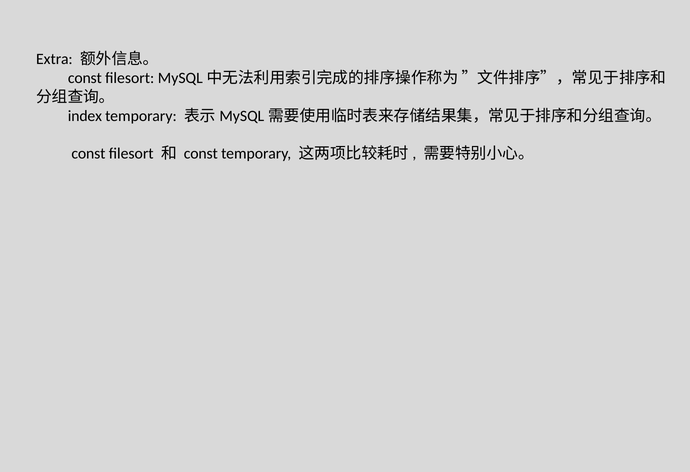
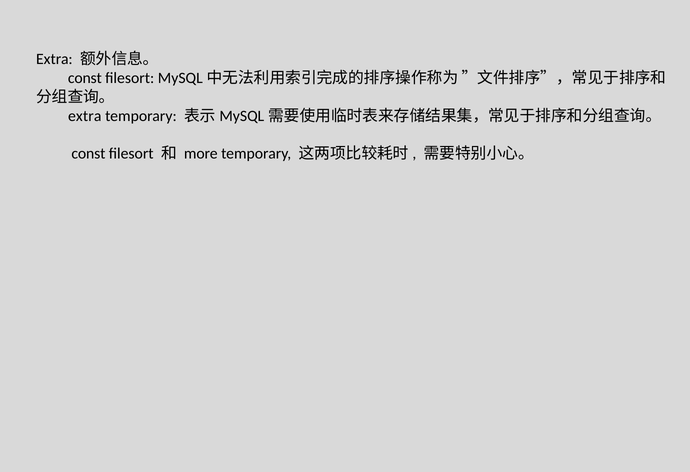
index: index -> extra (85, 116)
const: const -> more (201, 154)
